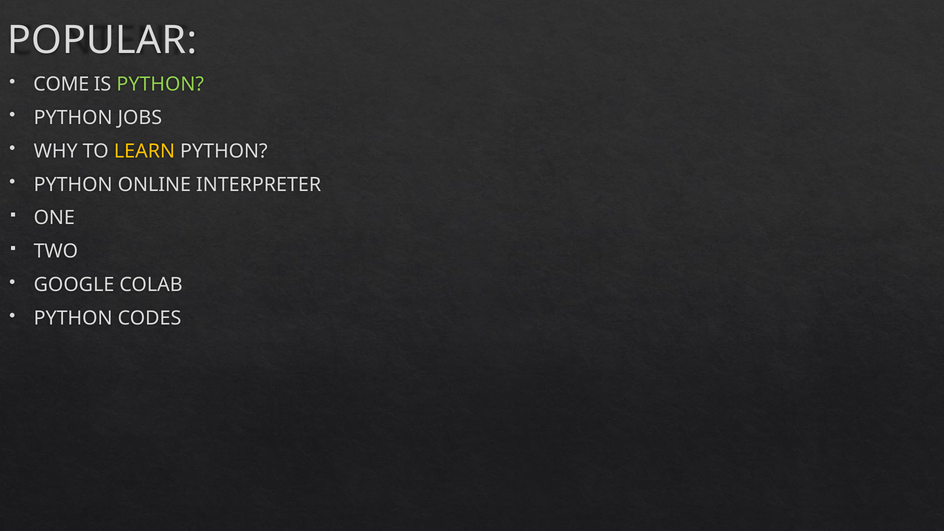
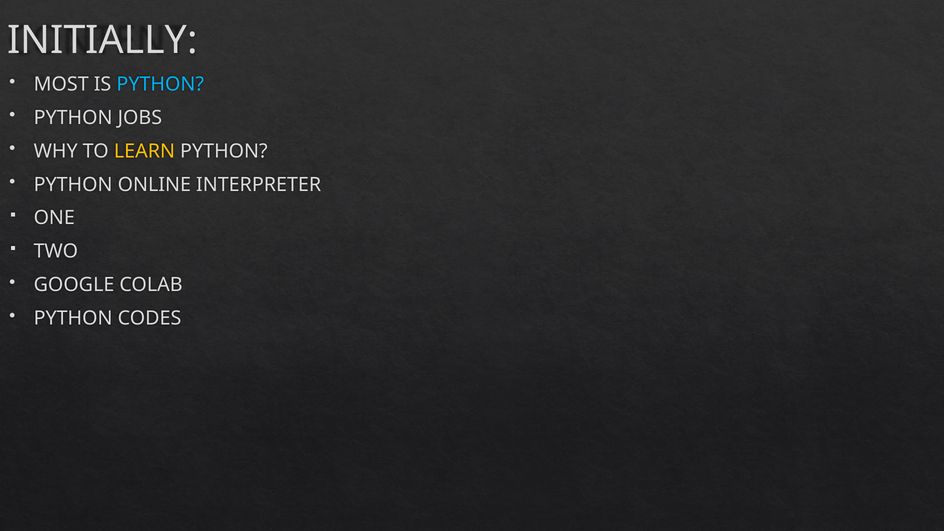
POPULAR: POPULAR -> INITIALLY (102, 40)
COME: COME -> MOST (61, 84)
PYTHON colour: light green -> light blue (160, 84)
